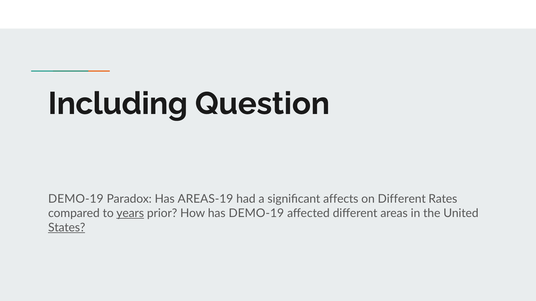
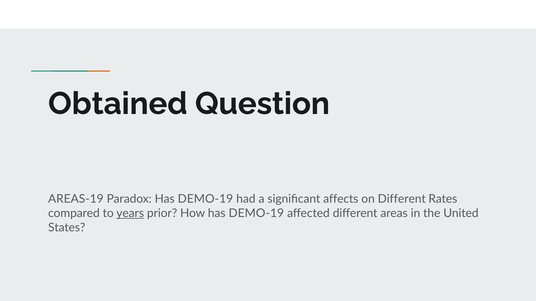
Including: Including -> Obtained (118, 104)
DEMO-19: DEMO-19 -> AREAS-19 (76, 199)
Paradox Has AREAS-19: AREAS-19 -> DEMO-19 (205, 199)
States underline: present -> none (67, 228)
